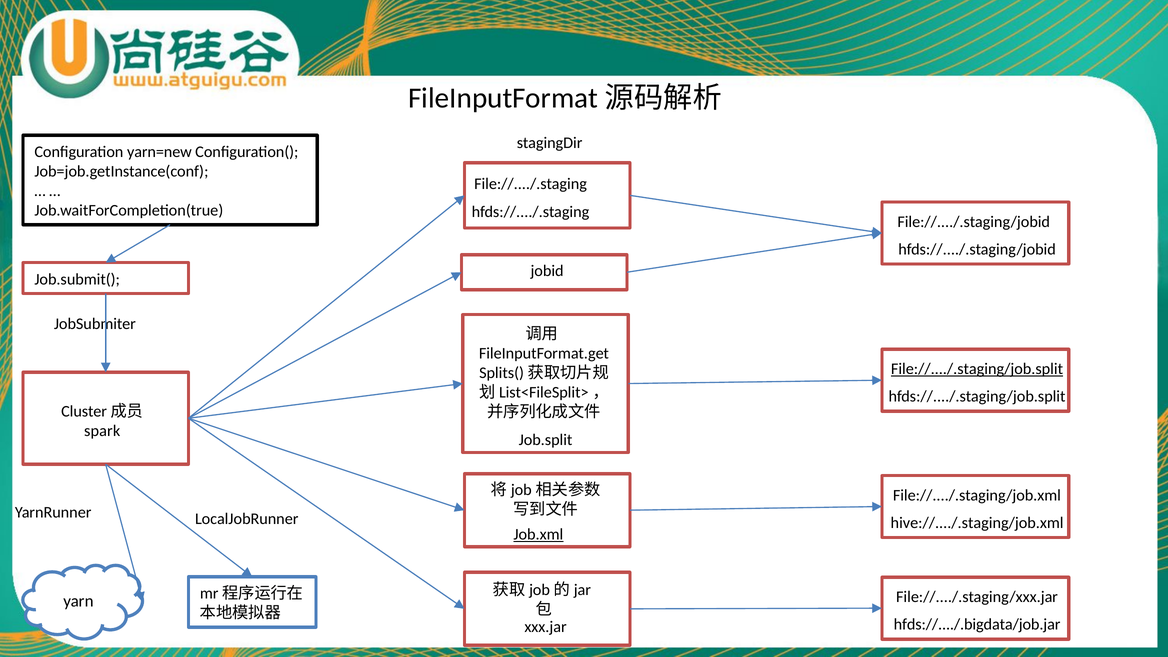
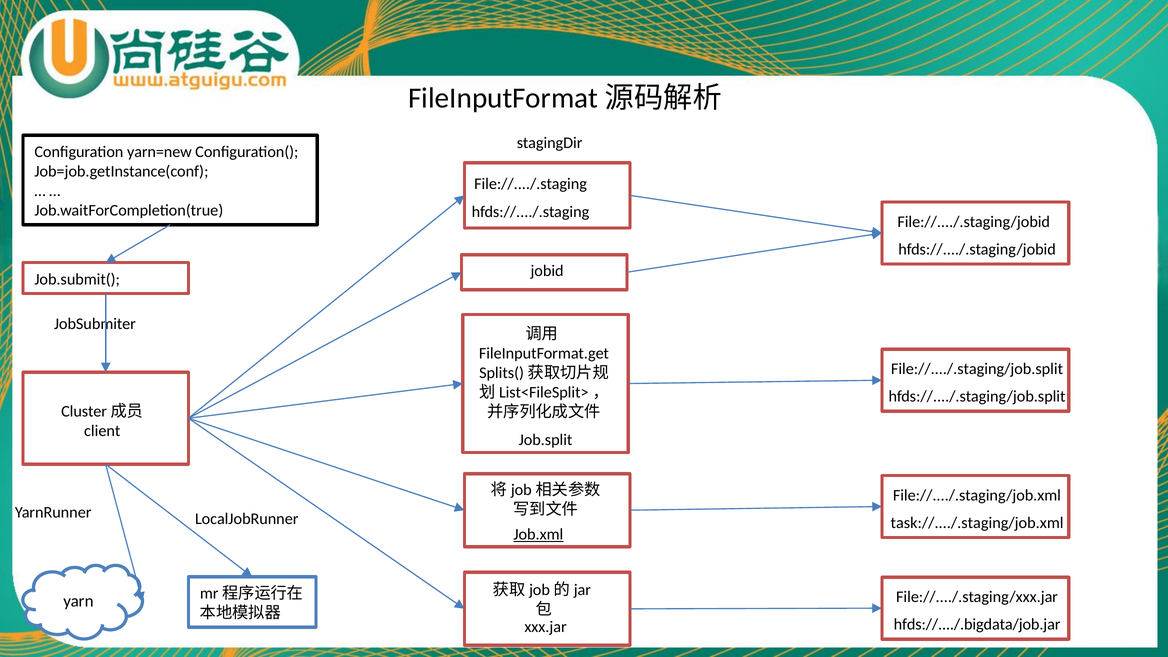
File://..../.staging/job.split underline: present -> none (977, 369)
spark: spark -> client (102, 431)
hive://..../.staging/job.xml: hive://..../.staging/job.xml -> task://..../.staging/job.xml (977, 523)
